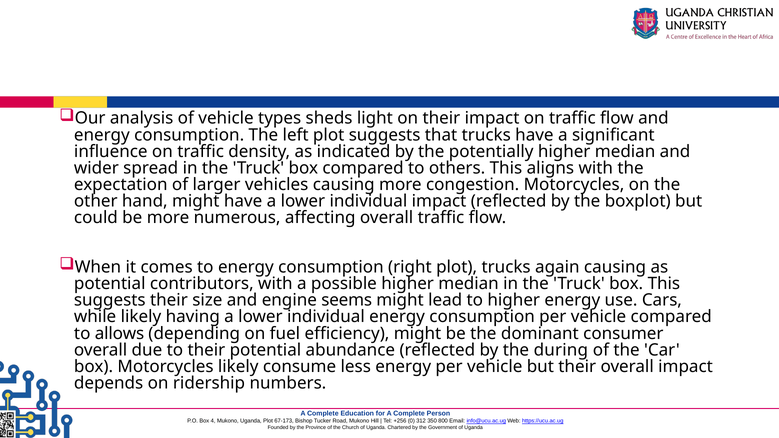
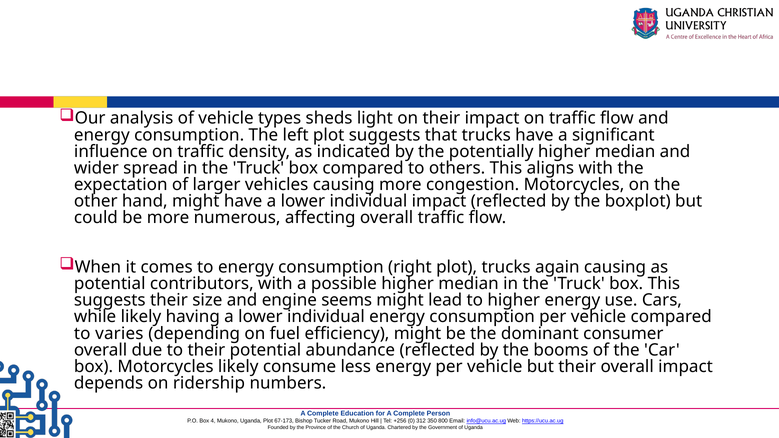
allows: allows -> varies (119, 334)
during: during -> booms (561, 350)
